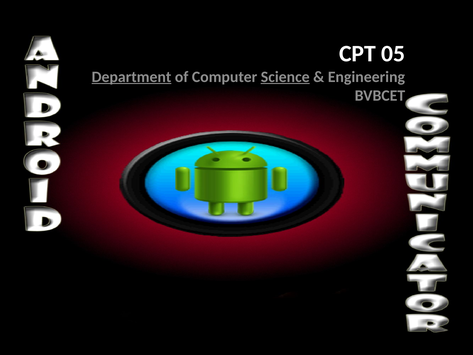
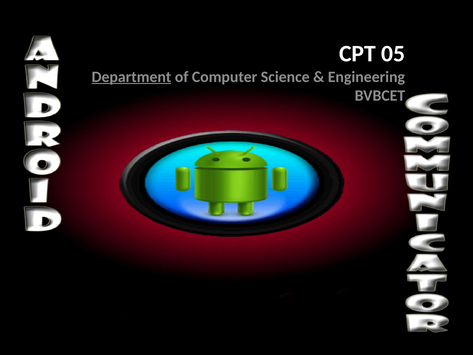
Science underline: present -> none (285, 77)
